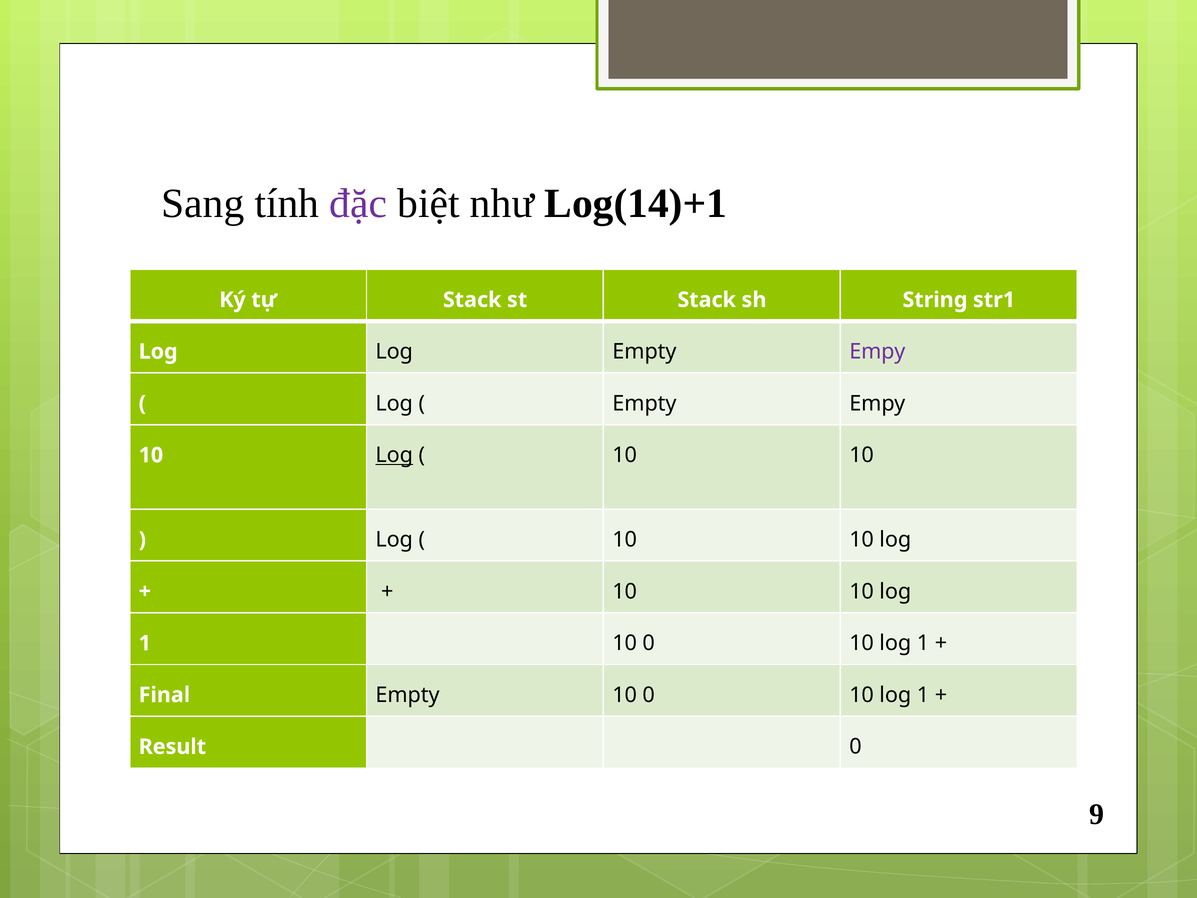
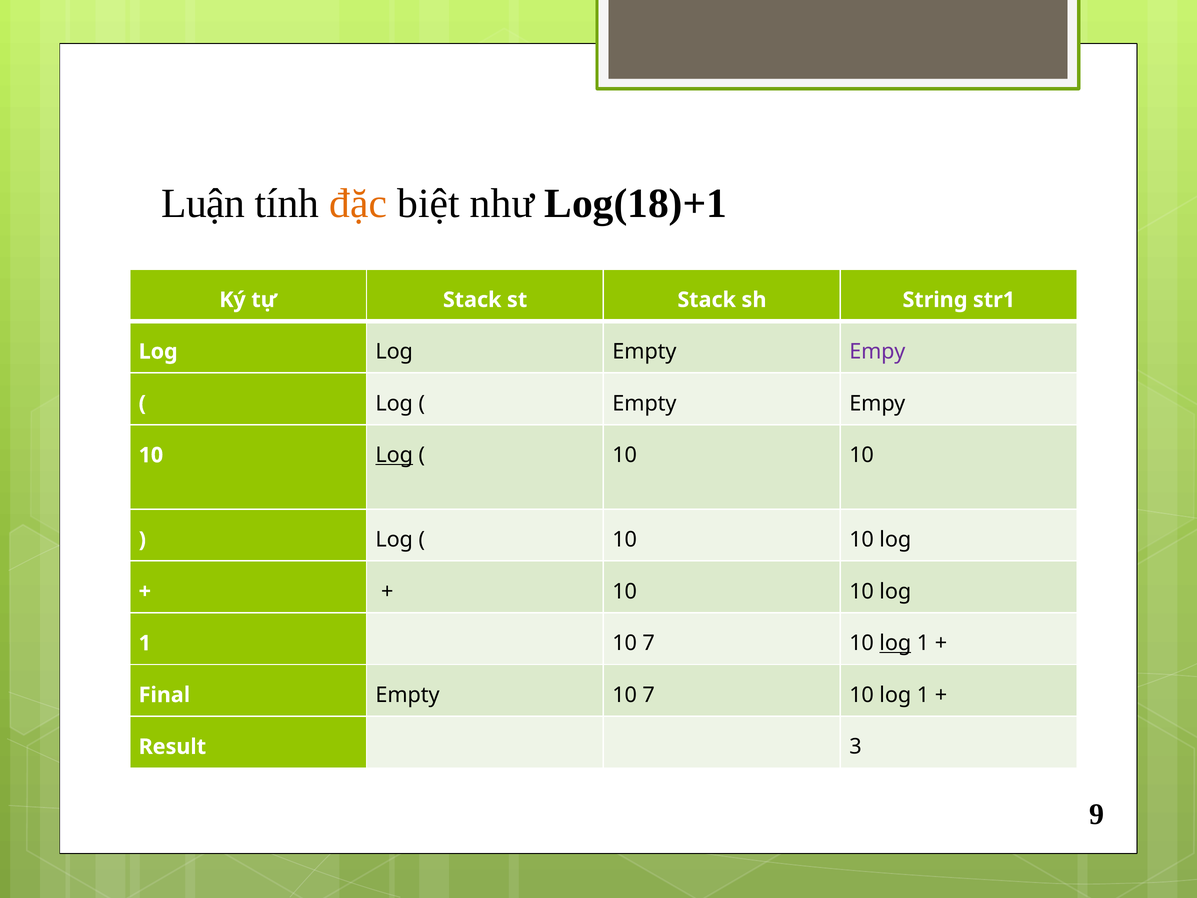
Sang: Sang -> Luận (203, 203)
đặc colour: purple -> orange (358, 203)
Log(14)+1: Log(14)+1 -> Log(18)+1 (636, 203)
1 10 0: 0 -> 7 (649, 643)
log underline: none -> present (895, 643)
Empty 10 0: 0 -> 7 (649, 695)
Result 0: 0 -> 3 (855, 747)
